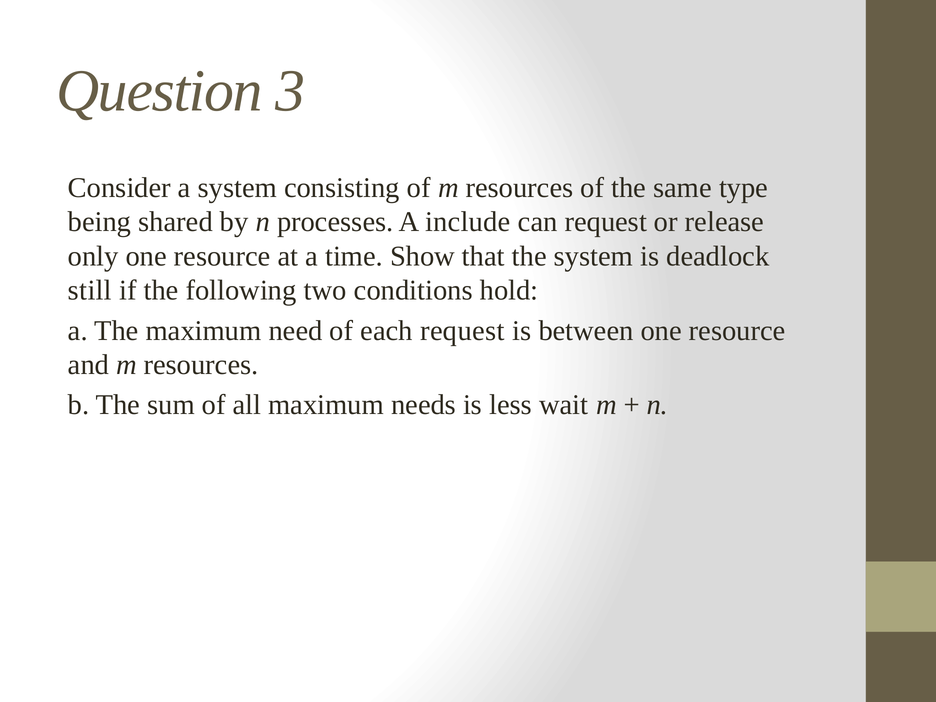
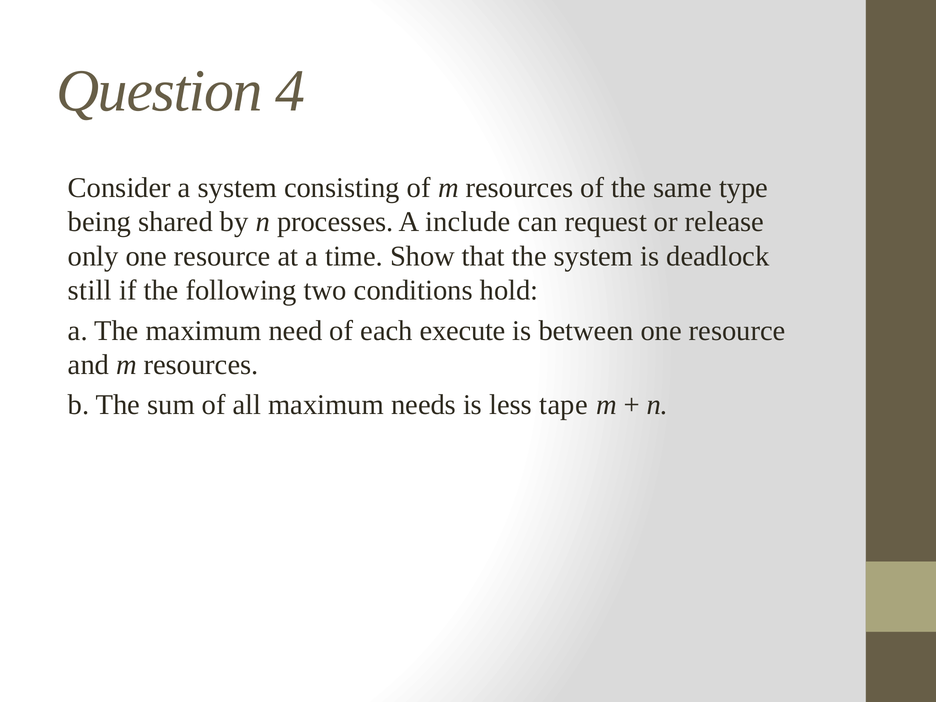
3: 3 -> 4 (290, 91)
each request: request -> execute (463, 331)
wait: wait -> tape (564, 405)
